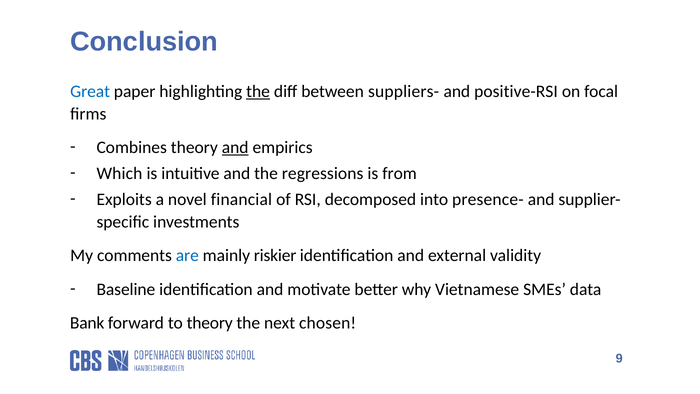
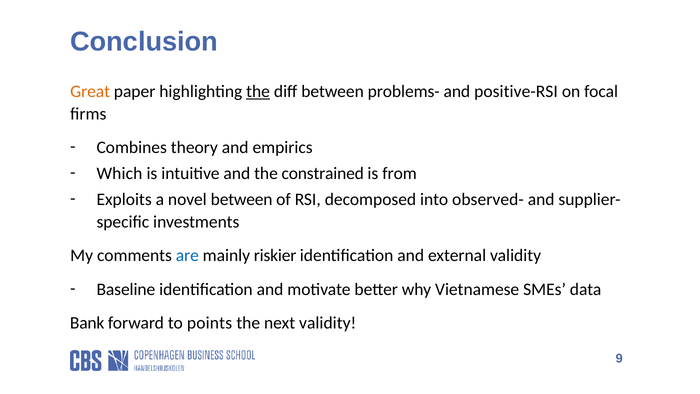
Great colour: blue -> orange (90, 91)
suppliers-: suppliers- -> problems- (404, 91)
and underline: present -> none (235, 147)
regressions: regressions -> constrained (323, 173)
novel financial: financial -> between (242, 199)
presence-: presence- -> observed- (488, 199)
to theory: theory -> points (210, 323)
next chosen: chosen -> validity (328, 323)
